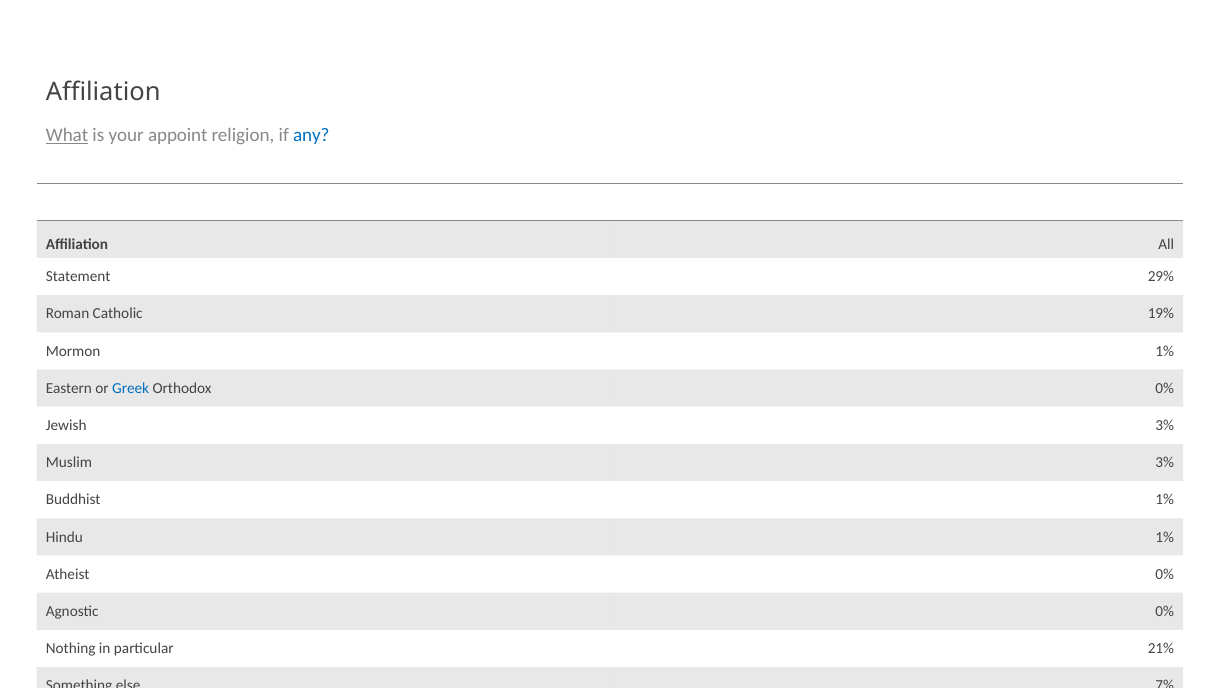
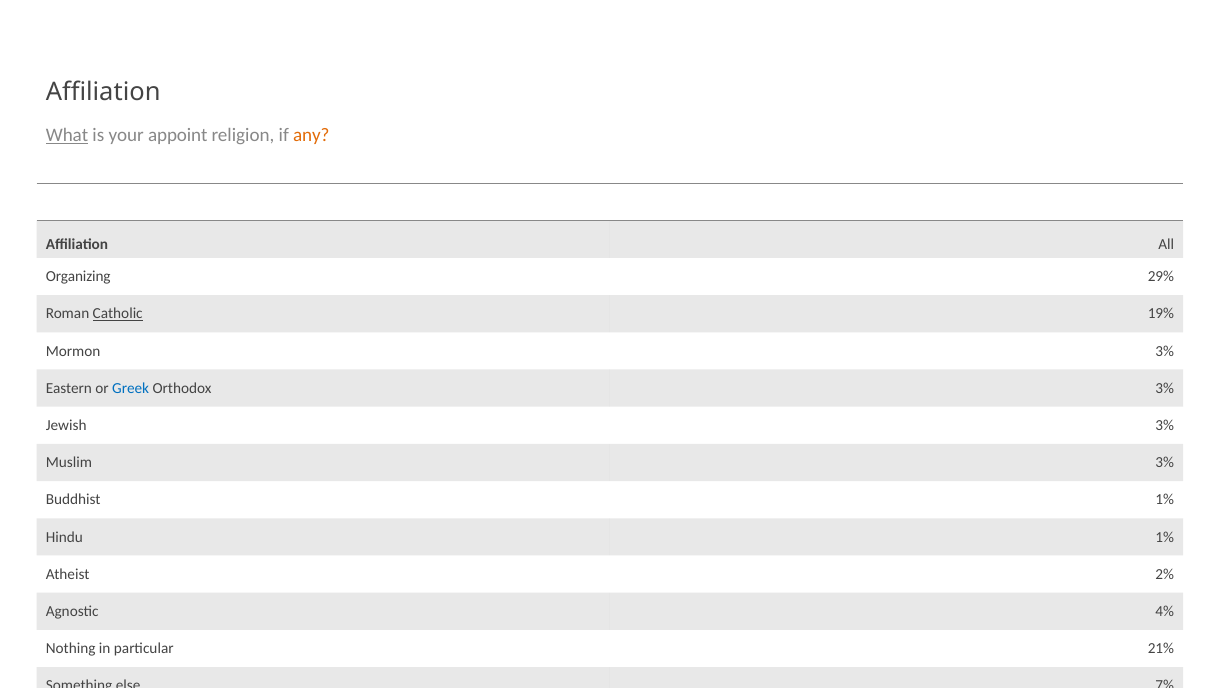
any colour: blue -> orange (311, 135)
Statement: Statement -> Organizing (78, 277)
Catholic underline: none -> present (118, 314)
Mormon 1%: 1% -> 3% (1165, 351)
Orthodox 0%: 0% -> 3% (1165, 388)
Atheist 0%: 0% -> 2% (1165, 574)
Agnostic 0%: 0% -> 4% (1165, 611)
